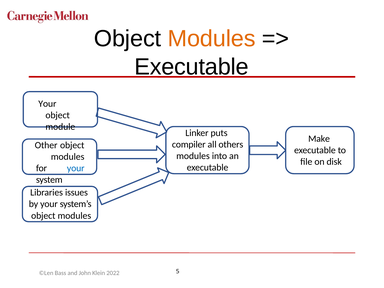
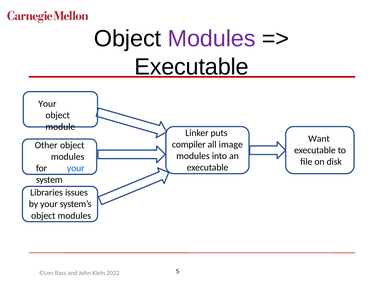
Modules colour: orange -> purple (212, 39)
Make: Make -> Want (319, 139)
others: others -> image (231, 144)
